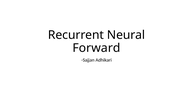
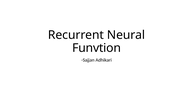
Forward: Forward -> Funvtion (97, 48)
